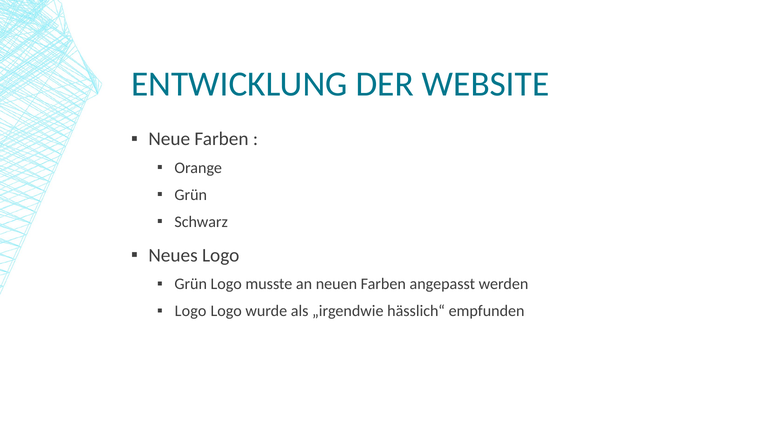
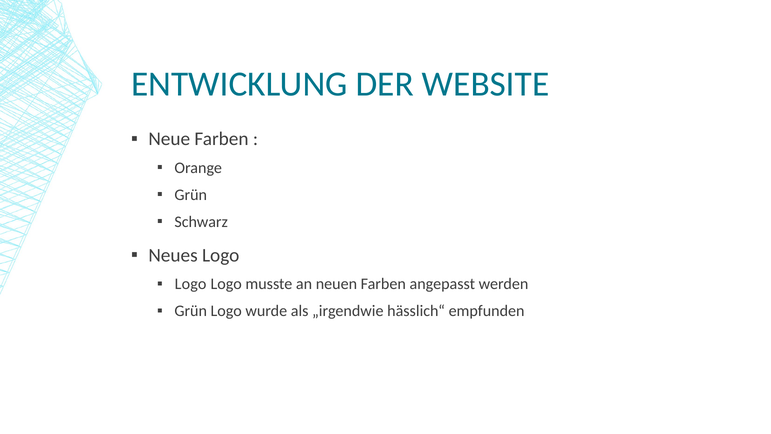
Grün: Grün -> Logo (191, 284)
Logo: Logo -> Grün (191, 311)
